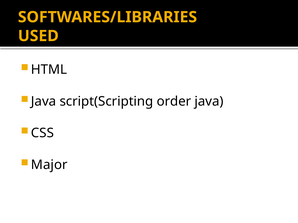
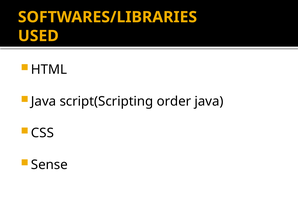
Major: Major -> Sense (49, 165)
